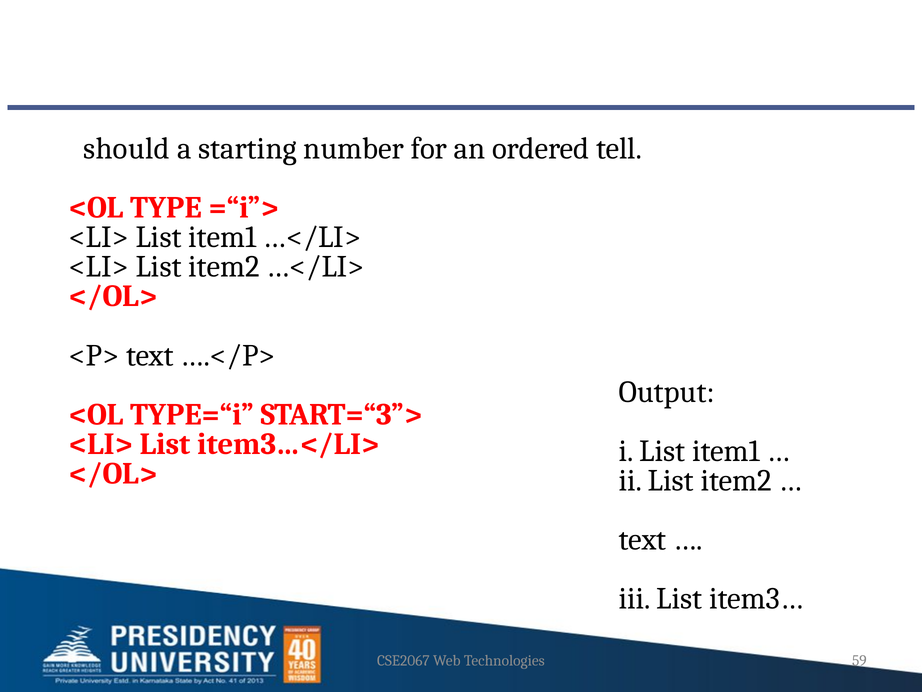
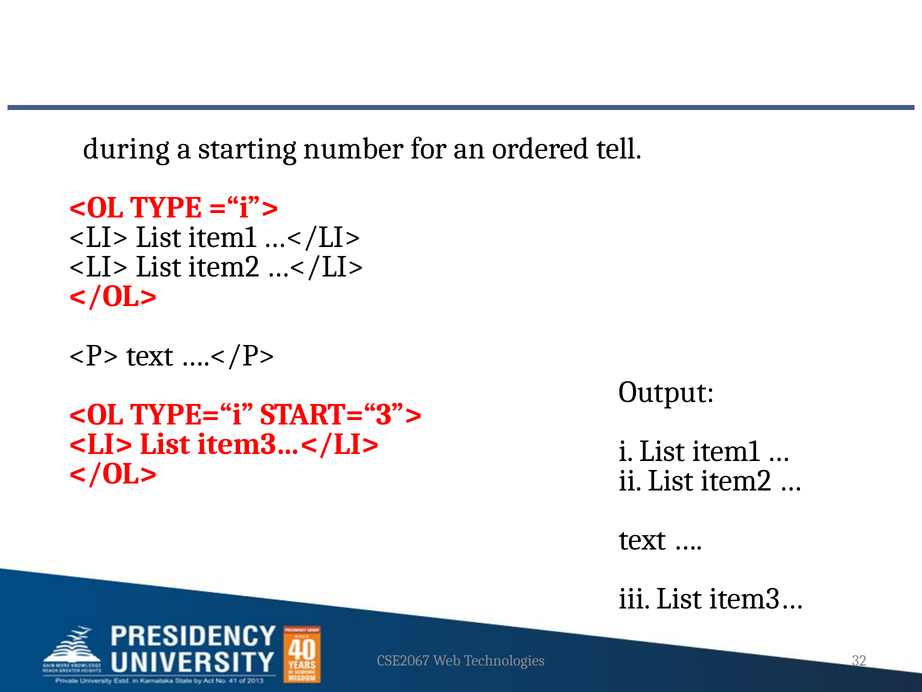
should: should -> during (127, 149)
59: 59 -> 32 (859, 660)
